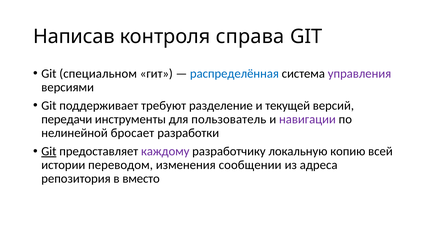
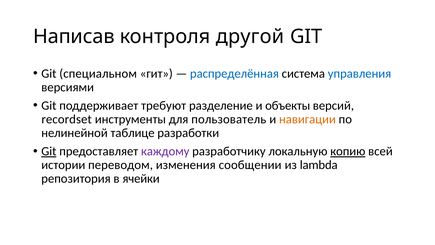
справа: справа -> другой (250, 37)
управления colour: purple -> blue (359, 74)
текущей: текущей -> объекты (288, 105)
передачи: передачи -> recordset (67, 119)
навигации colour: purple -> orange (307, 119)
бросает: бросает -> таблице (133, 133)
копию underline: none -> present (348, 151)
адреса: адреса -> lambda (319, 165)
вместо: вместо -> ячейки (141, 179)
